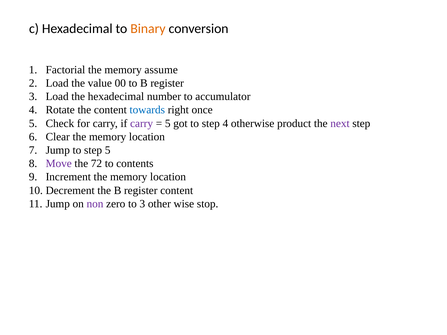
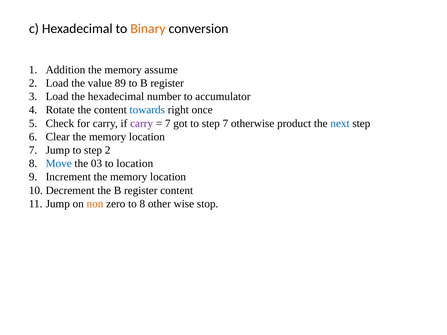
Factorial: Factorial -> Addition (65, 70)
00: 00 -> 89 (120, 83)
5: 5 -> 7 (168, 123)
step 4: 4 -> 7 (225, 123)
next colour: purple -> blue (340, 123)
step 5: 5 -> 2 (108, 150)
Move colour: purple -> blue (59, 164)
72: 72 -> 03 (97, 164)
to contents: contents -> location (135, 164)
non colour: purple -> orange (95, 204)
to 3: 3 -> 8 (142, 204)
